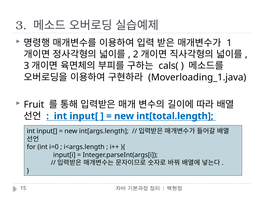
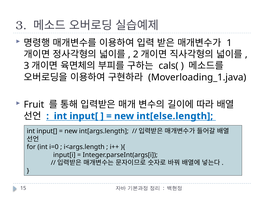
int[total.length: int[total.length -> int[else.length (175, 116)
